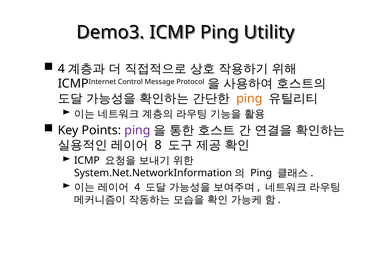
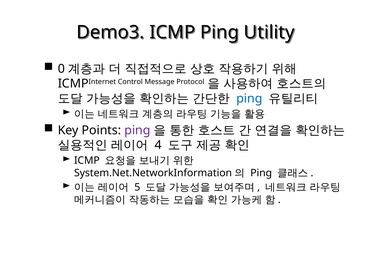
4: 4 -> 0 (61, 69)
ping colour: orange -> blue (249, 99)
8: 8 -> 4 (158, 145)
4: 4 -> 5 (137, 187)
